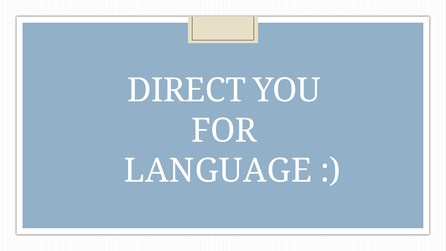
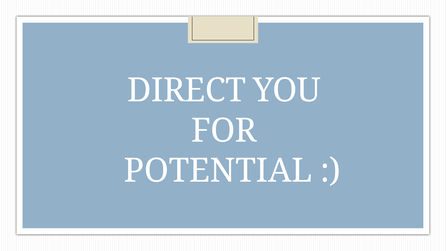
LANGUAGE: LANGUAGE -> POTENTIAL (218, 171)
